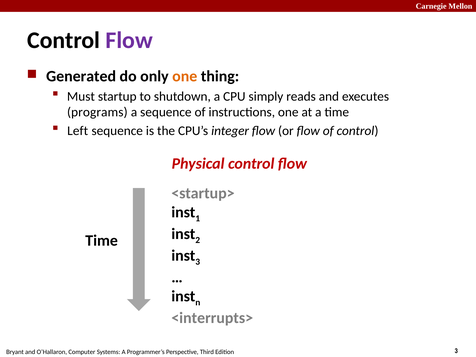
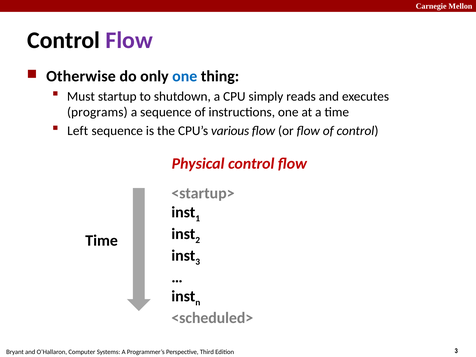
Generated: Generated -> Otherwise (81, 76)
one colour: orange -> blue (185, 76)
integer: integer -> various (230, 131)
<interrupts>: <interrupts> -> <scheduled> (212, 318)
